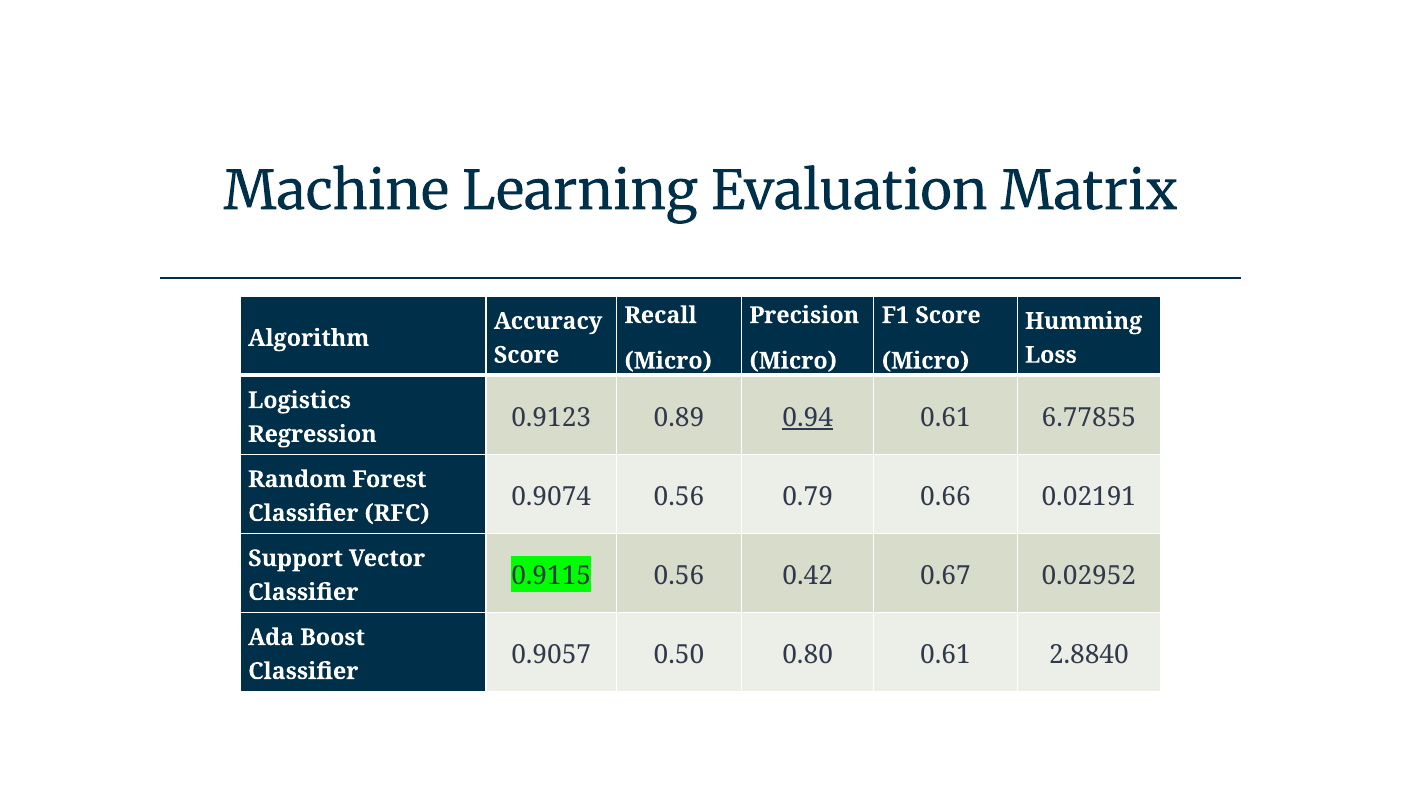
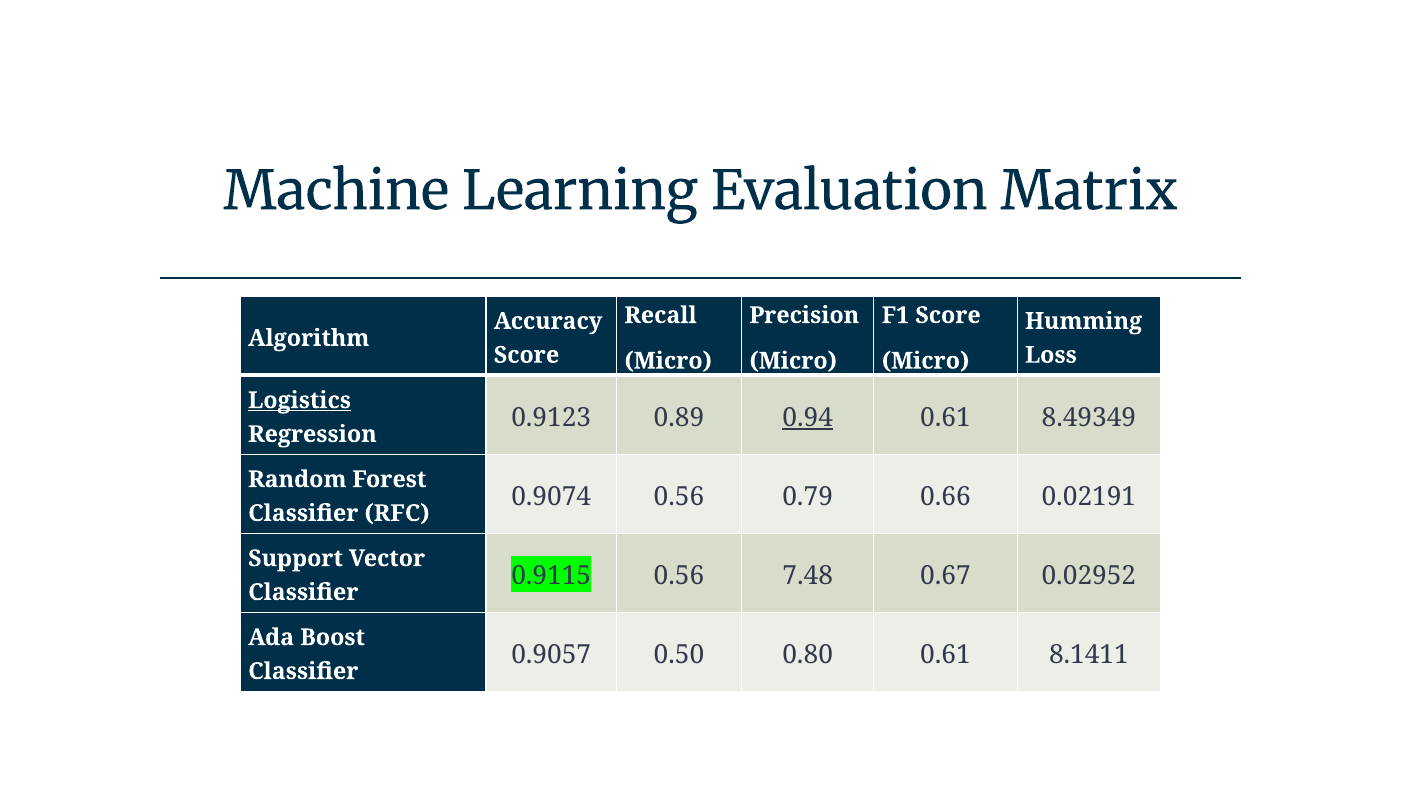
Logistics underline: none -> present (300, 400)
6.77855: 6.77855 -> 8.49349 (1089, 418)
0.42: 0.42 -> 7.48 (808, 576)
2.8840: 2.8840 -> 8.1411 (1089, 655)
